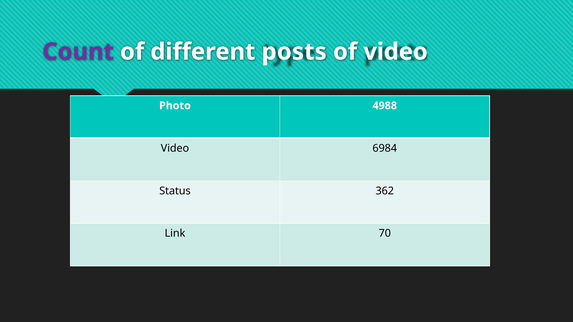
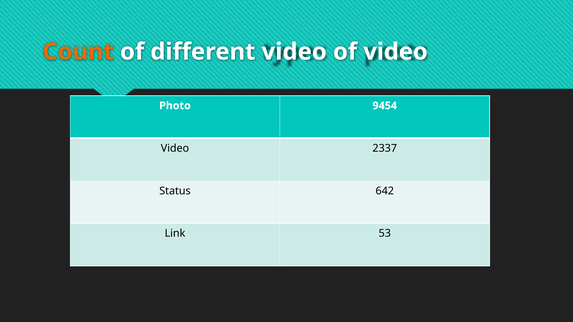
Count colour: purple -> orange (78, 52)
different posts: posts -> video (294, 52)
4988: 4988 -> 9454 (385, 106)
6984: 6984 -> 2337 (385, 148)
362: 362 -> 642 (385, 191)
70: 70 -> 53 (385, 234)
